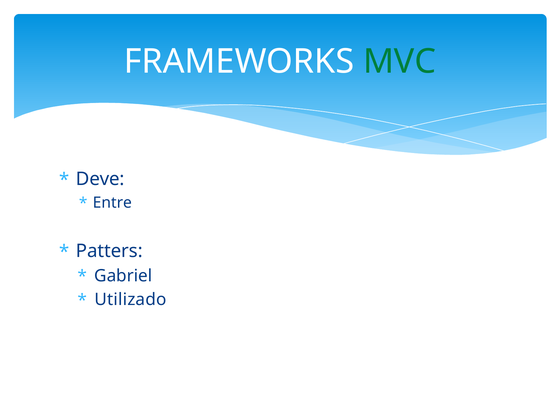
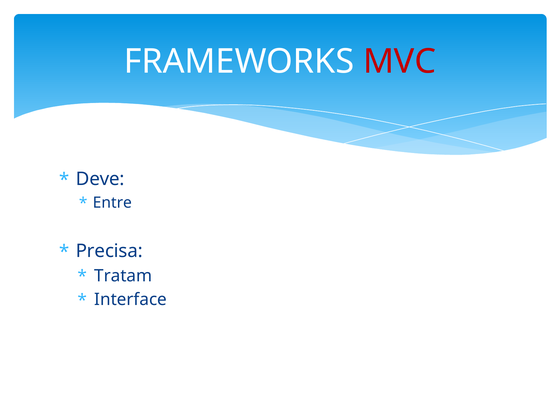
MVC colour: green -> red (400, 61)
Patters: Patters -> Precisa (109, 251)
Gabriel: Gabriel -> Tratam (123, 276)
Utilizado: Utilizado -> Interface (131, 300)
